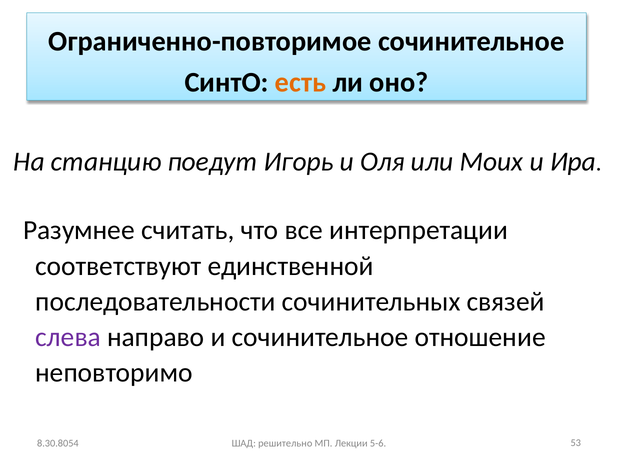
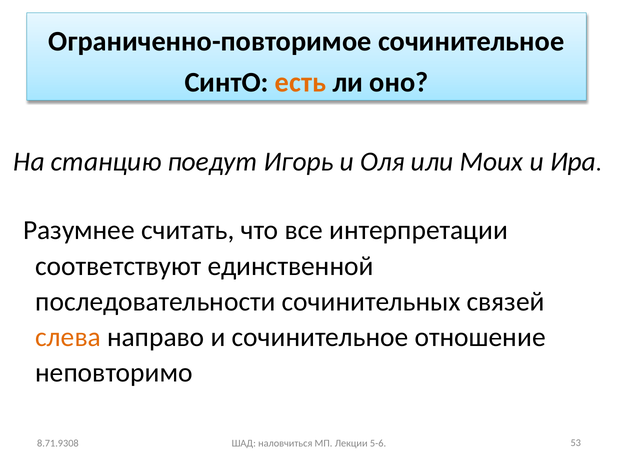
слева colour: purple -> orange (68, 337)
8.30.8054: 8.30.8054 -> 8.71.9308 (58, 443)
решительно: решительно -> наловчиться (285, 443)
